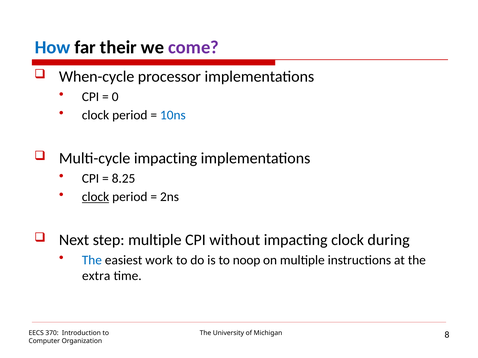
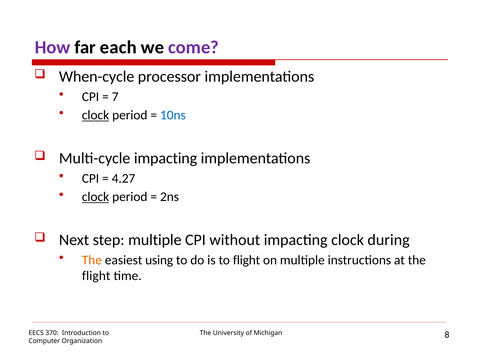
How colour: blue -> purple (53, 47)
their: their -> each (118, 47)
0: 0 -> 7 (115, 97)
clock underline: none -> present (96, 115)
8.25: 8.25 -> 4.27 (124, 179)
The colour: blue -> orange (92, 260)
work: work -> using (159, 260)
to noop: noop -> flight (247, 260)
extra: extra -> flight (96, 276)
